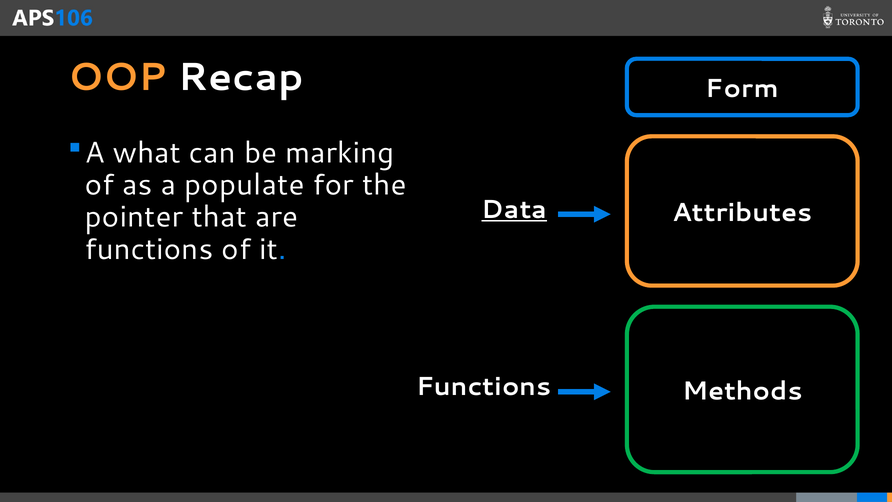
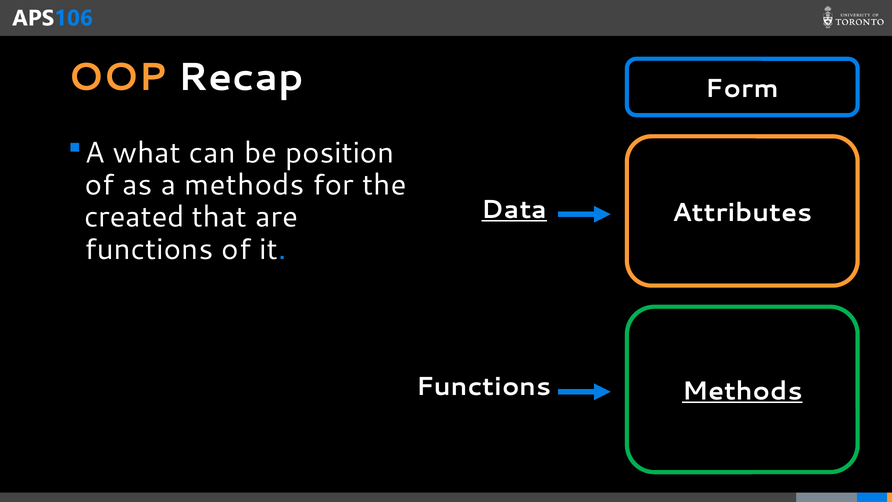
marking: marking -> position (340, 153)
a populate: populate -> methods (244, 185)
pointer: pointer -> created (134, 217)
Methods underline: none -> present (742, 391)
